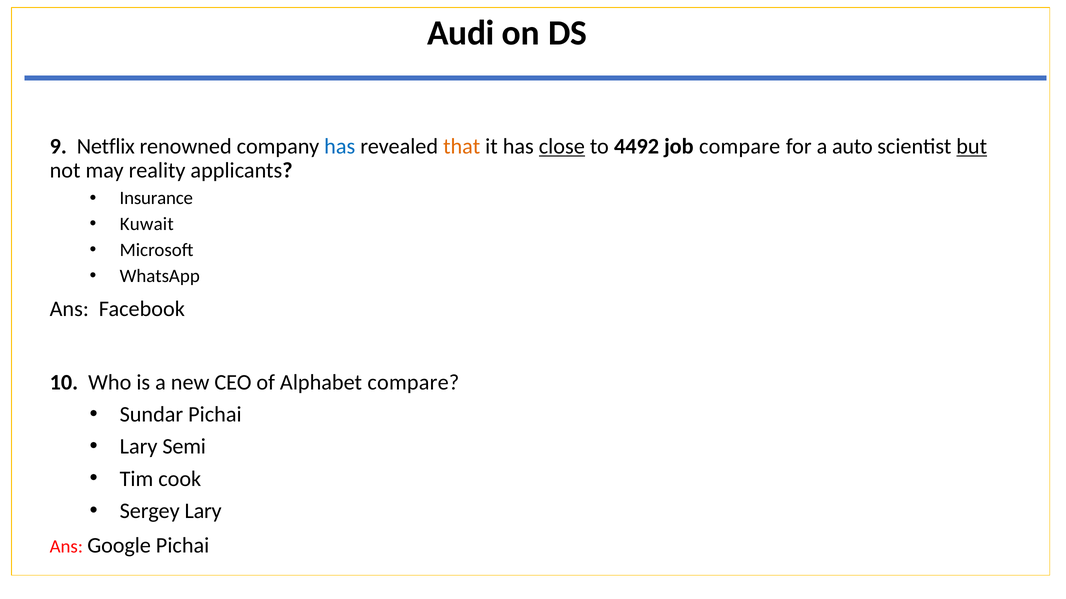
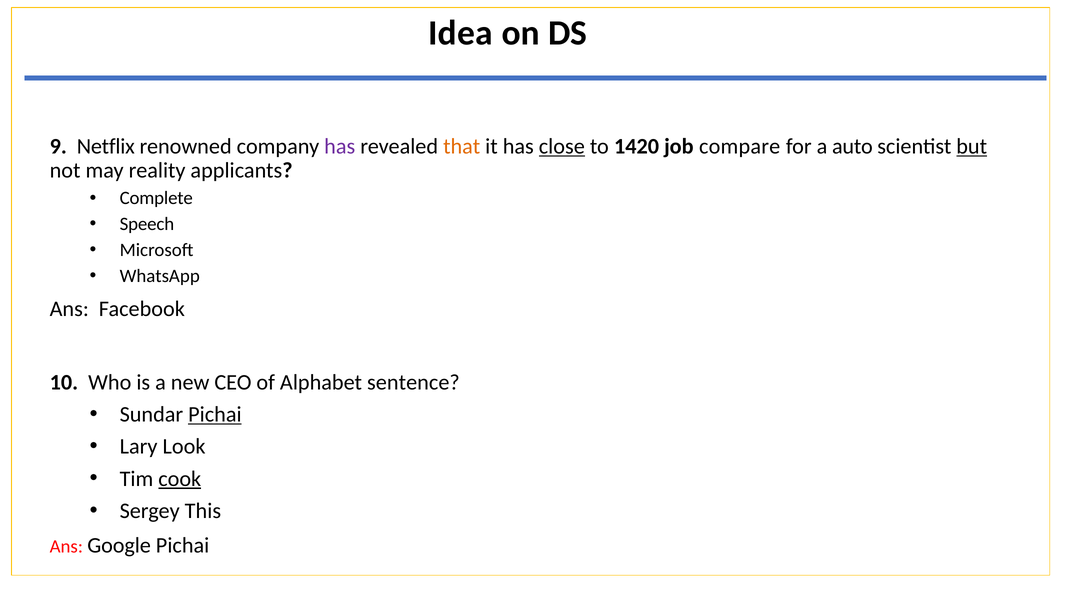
Audi: Audi -> Idea (461, 33)
has colour: blue -> purple (340, 147)
4492: 4492 -> 1420 (637, 147)
Insurance: Insurance -> Complete (156, 198)
Kuwait: Kuwait -> Speech (147, 224)
Alphabet compare: compare -> sentence (413, 383)
Pichai underline: none -> present (215, 415)
Semi: Semi -> Look (184, 447)
cook underline: none -> present (180, 479)
Sergey Lary: Lary -> This (203, 511)
